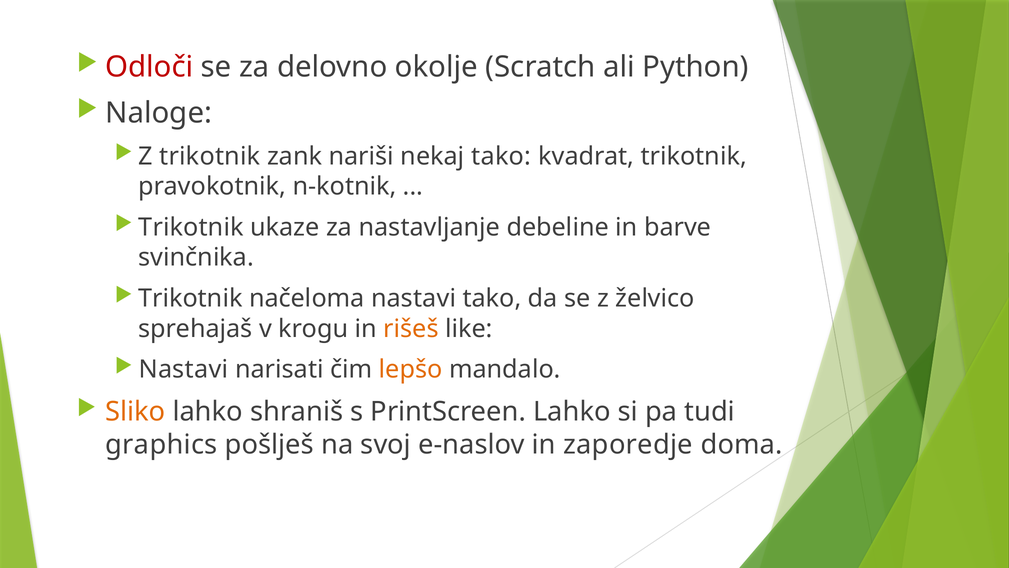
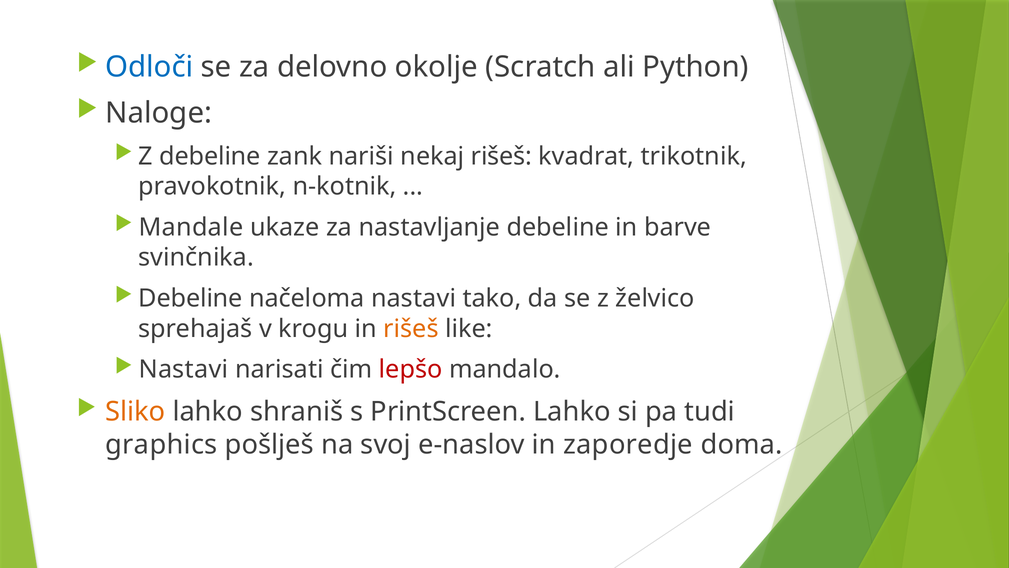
Odloči colour: red -> blue (149, 67)
Z trikotnik: trikotnik -> debeline (210, 156)
nekaj tako: tako -> rišeš (501, 156)
Trikotnik: Trikotnik -> Mandale (191, 227)
Trikotnik: Trikotnik -> Debeline (191, 298)
lepšo colour: orange -> red (411, 369)
